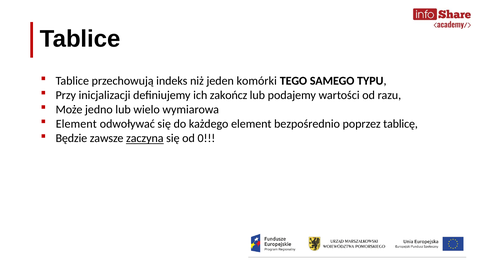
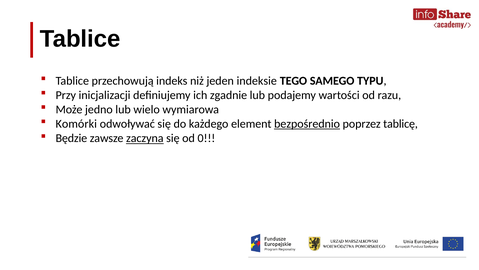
komórki: komórki -> indeksie (257, 81)
zakończ: zakończ -> zgadnie (229, 95)
Element: Element -> Komórki (76, 124)
bezpośrednio underline: none -> present (307, 124)
